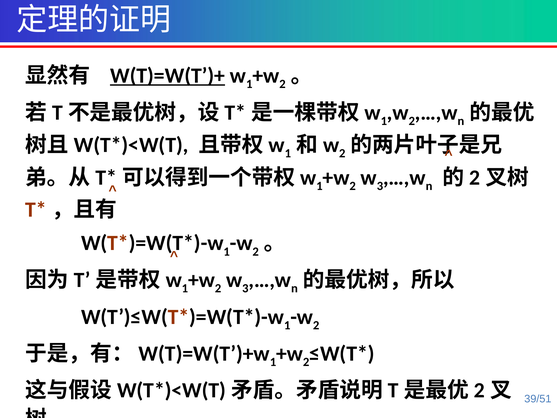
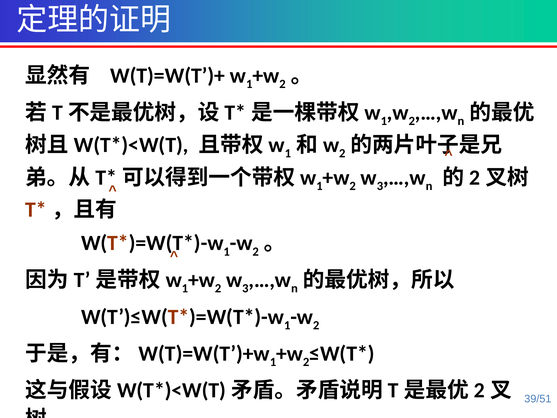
W(T)=W(T’)+ underline: present -> none (168, 76)
